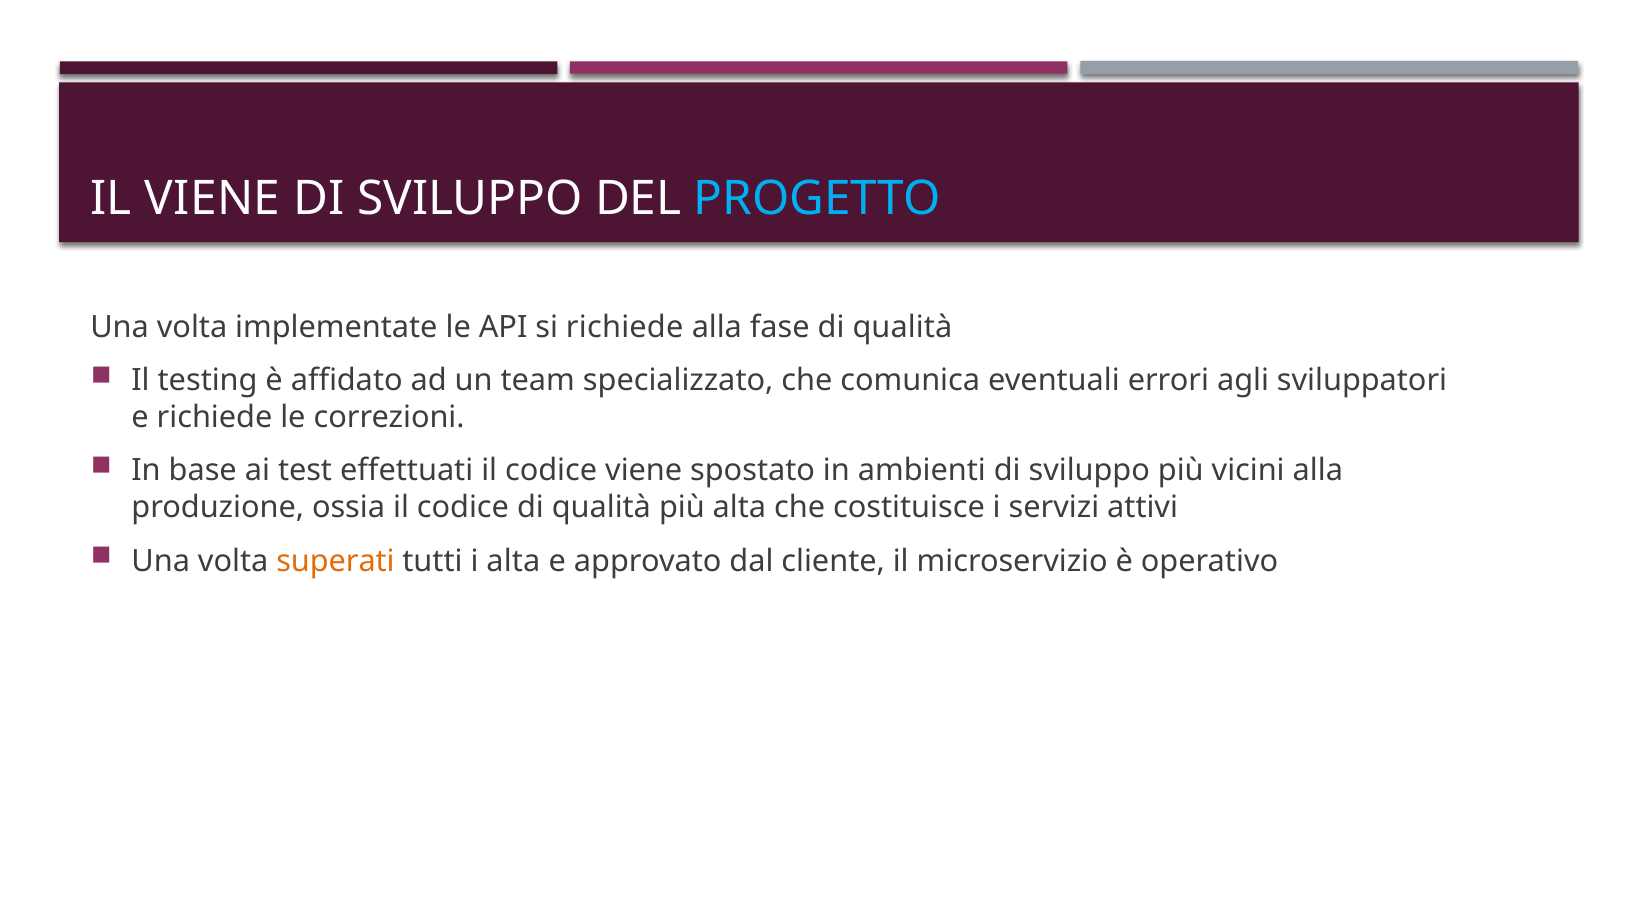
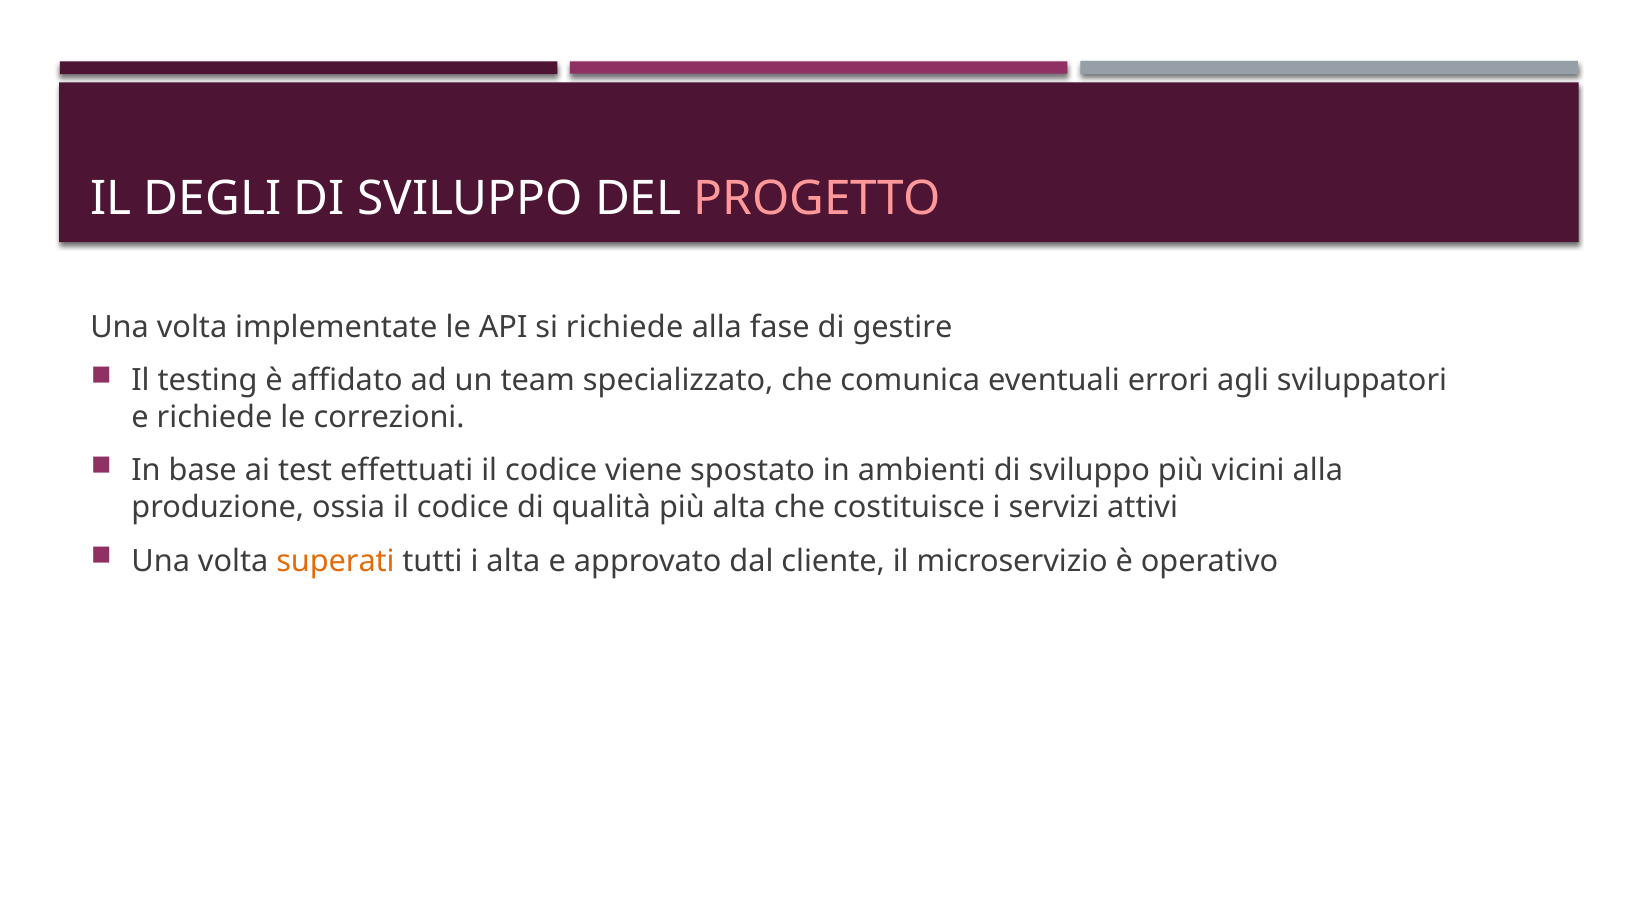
IL VIENE: VIENE -> DEGLI (213, 199)
PROGETTO colour: light blue -> pink (817, 199)
fase di qualità: qualità -> gestire (902, 328)
